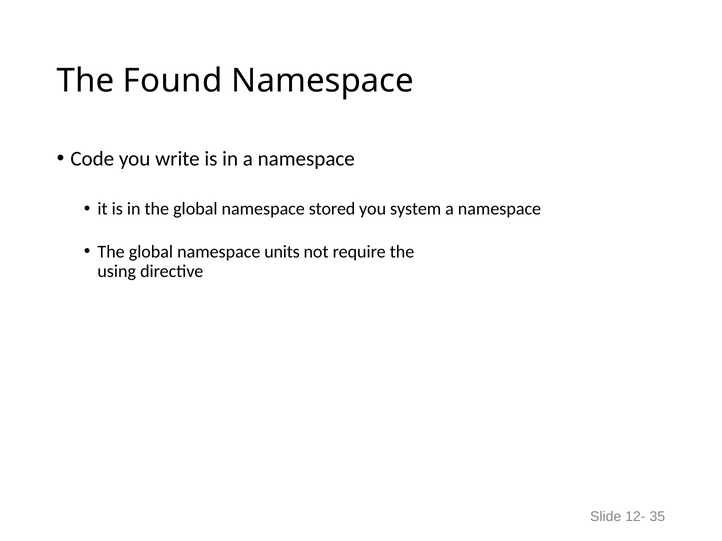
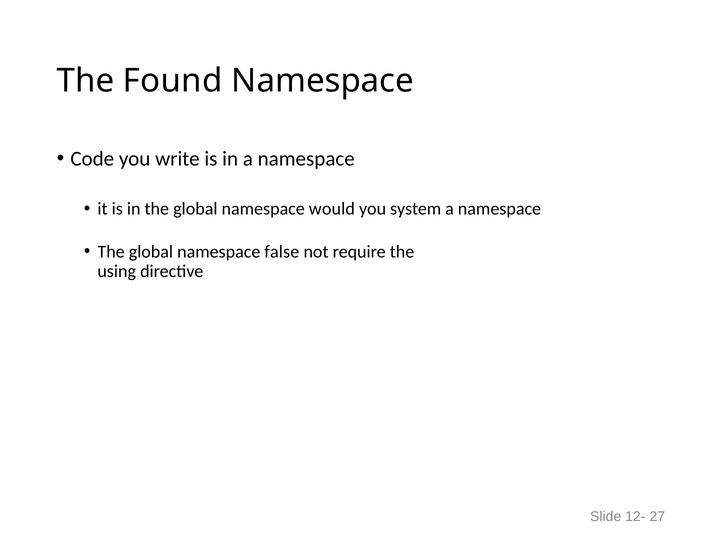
stored: stored -> would (332, 209)
units: units -> false (282, 252)
35: 35 -> 27 (657, 517)
